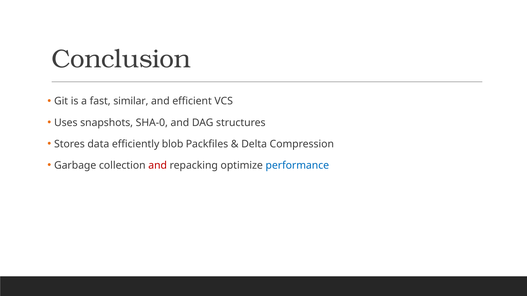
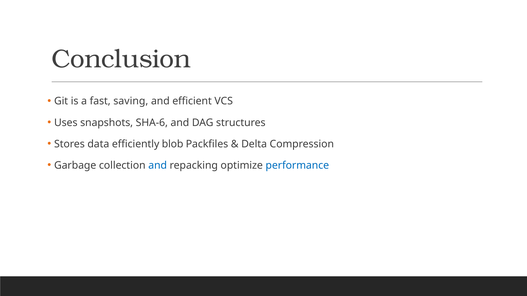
similar: similar -> saving (131, 101)
SHA-0: SHA-0 -> SHA-6 (152, 123)
and colour: red -> blue (158, 166)
